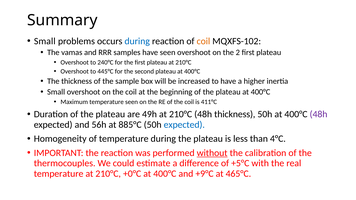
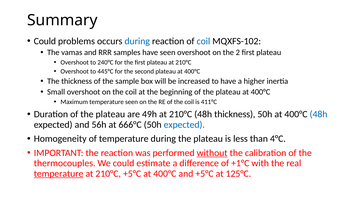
Small: Small -> Could (45, 41)
coil colour: orange -> blue (203, 41)
48h colour: purple -> blue (319, 114)
885°C: 885°C -> 666°C (130, 125)
+5°C: +5°C -> +1°C (240, 163)
temperature underline: none -> present (59, 174)
210°C +0°C: +0°C -> +5°C (132, 174)
and +9°C: +9°C -> +5°C (204, 174)
465°C: 465°C -> 125°C (238, 174)
